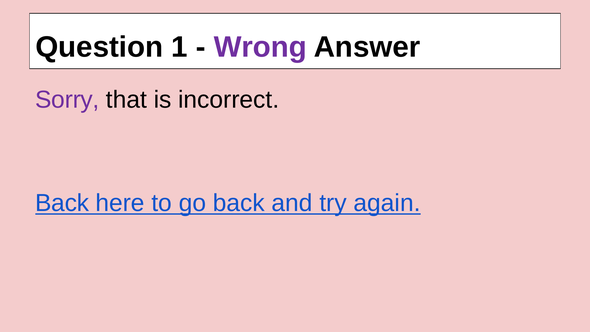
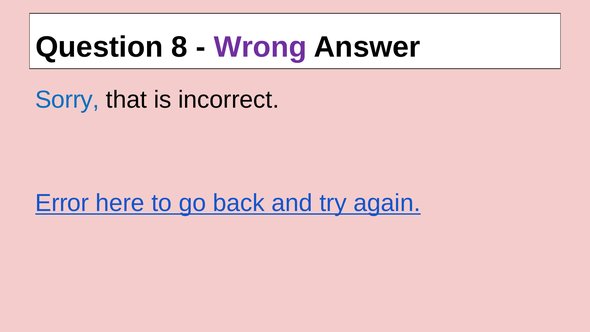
1: 1 -> 8 (179, 47)
Sorry colour: purple -> blue (67, 100)
Back: Back -> Error (62, 203)
